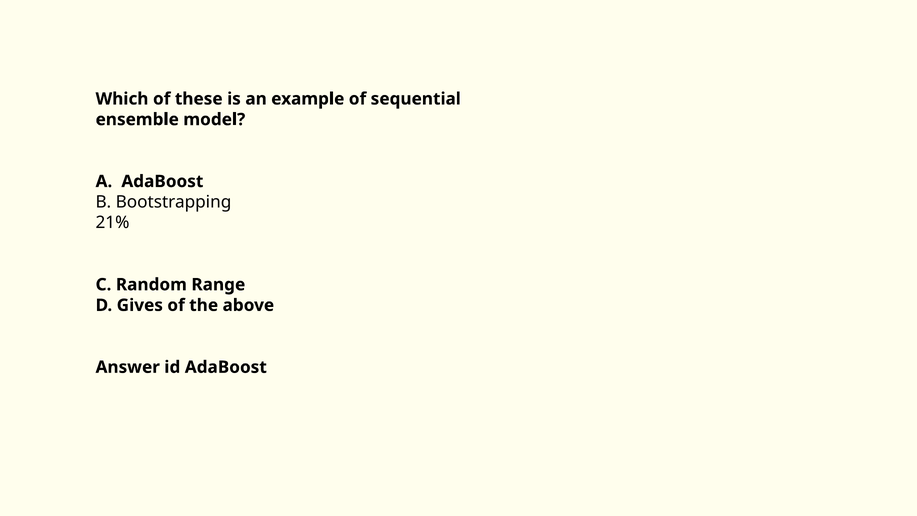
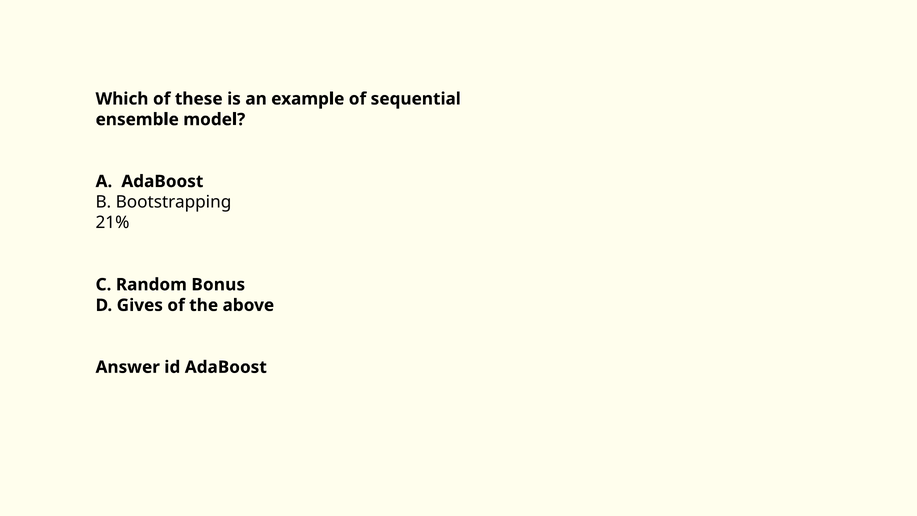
Range: Range -> Bonus (218, 285)
